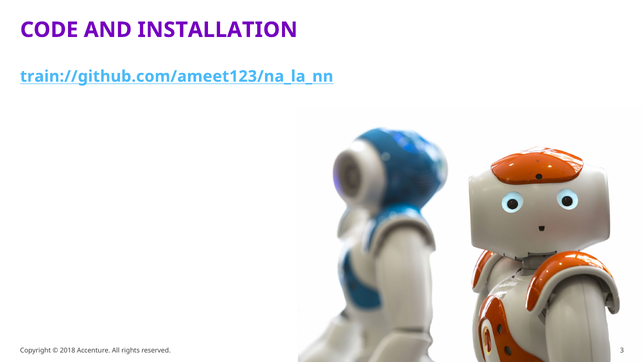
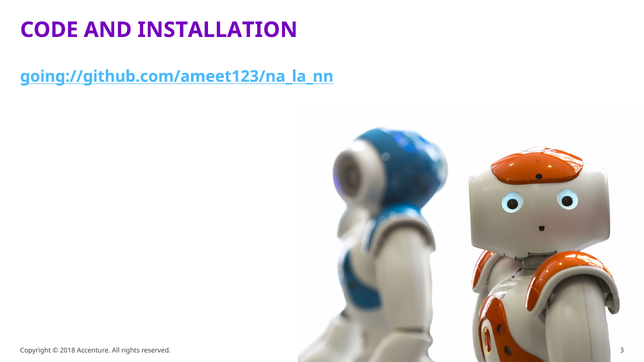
train://github.com/ameet123/na_la_nn: train://github.com/ameet123/na_la_nn -> going://github.com/ameet123/na_la_nn (177, 76)
